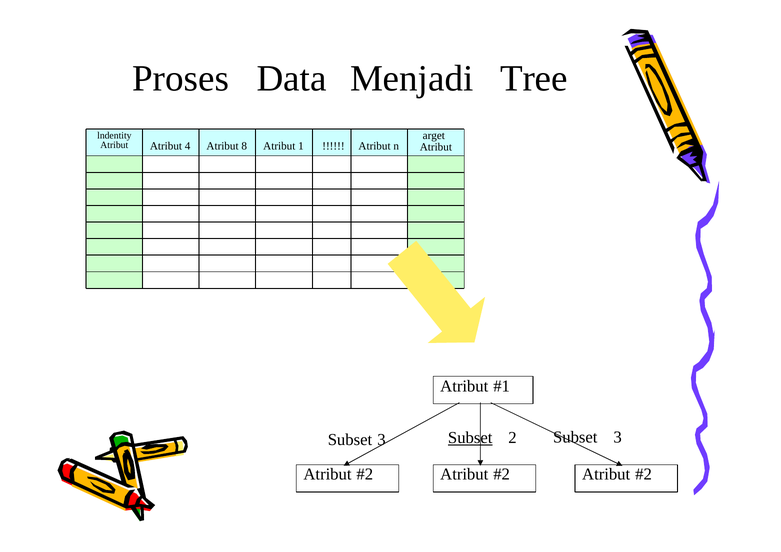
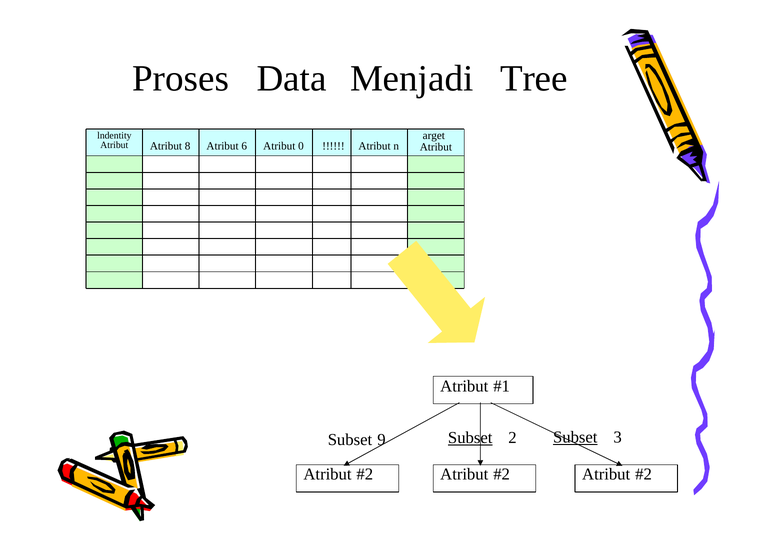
4: 4 -> 8 (188, 146)
8: 8 -> 6 (244, 146)
1: 1 -> 0 (301, 146)
Subset underline: none -> present (575, 437)
3: 3 -> 9 (381, 439)
